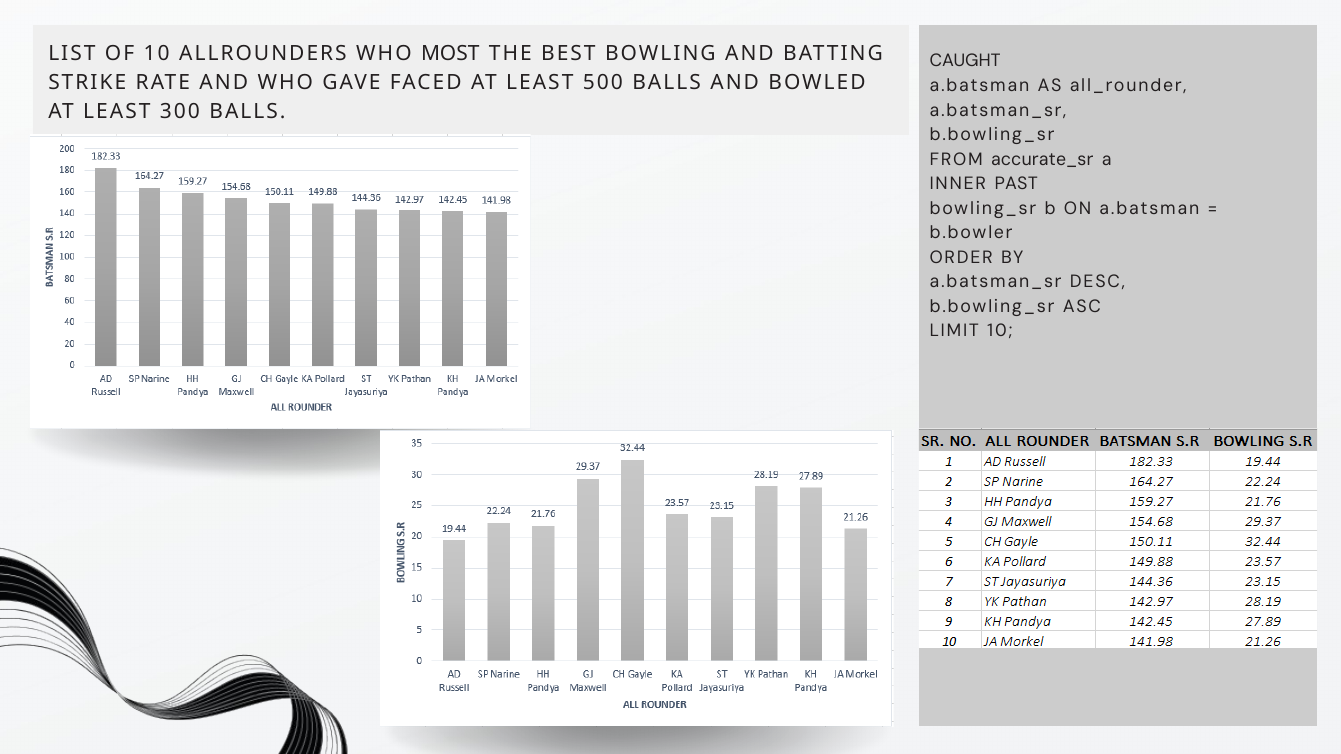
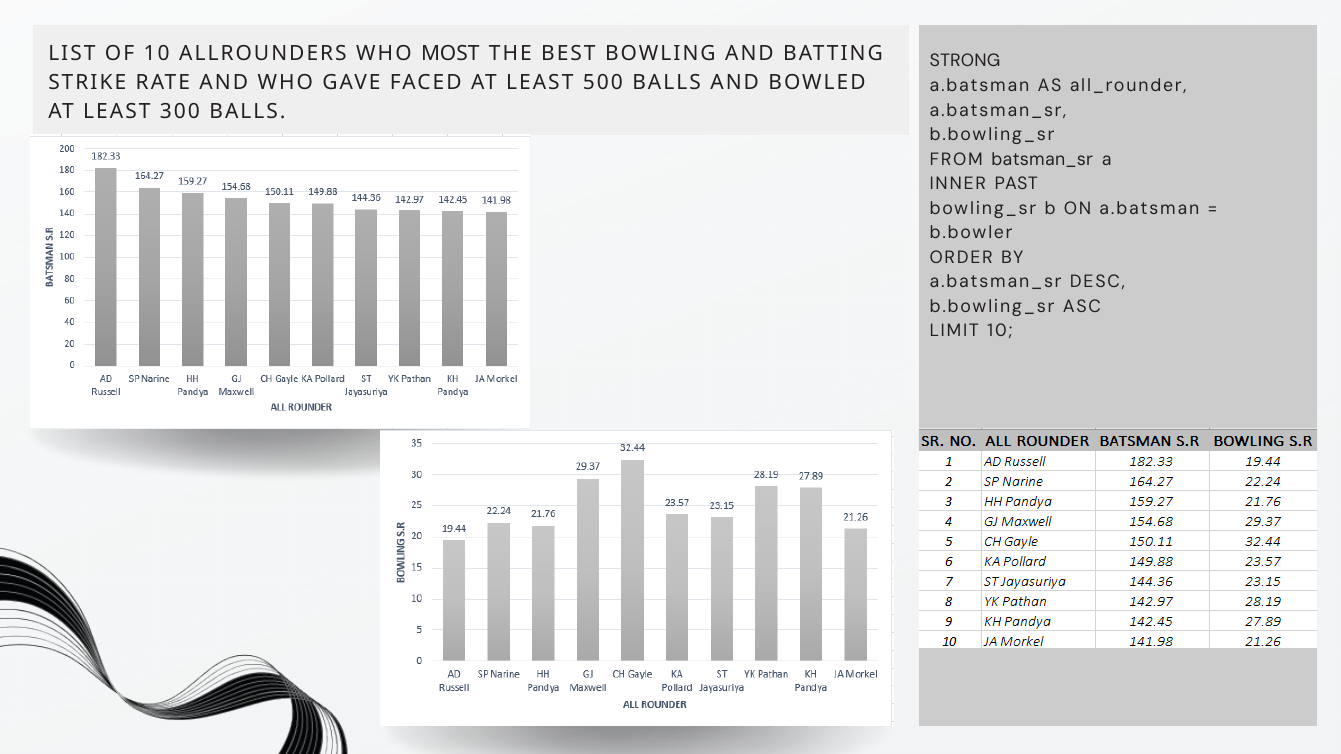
CAUGHT: CAUGHT -> STRONG (965, 61)
accurate_sr: accurate_sr -> batsman_sr (1042, 159)
